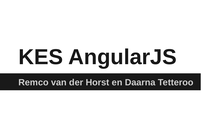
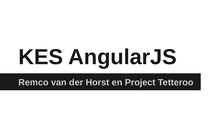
Daarna: Daarna -> Project (140, 82)
